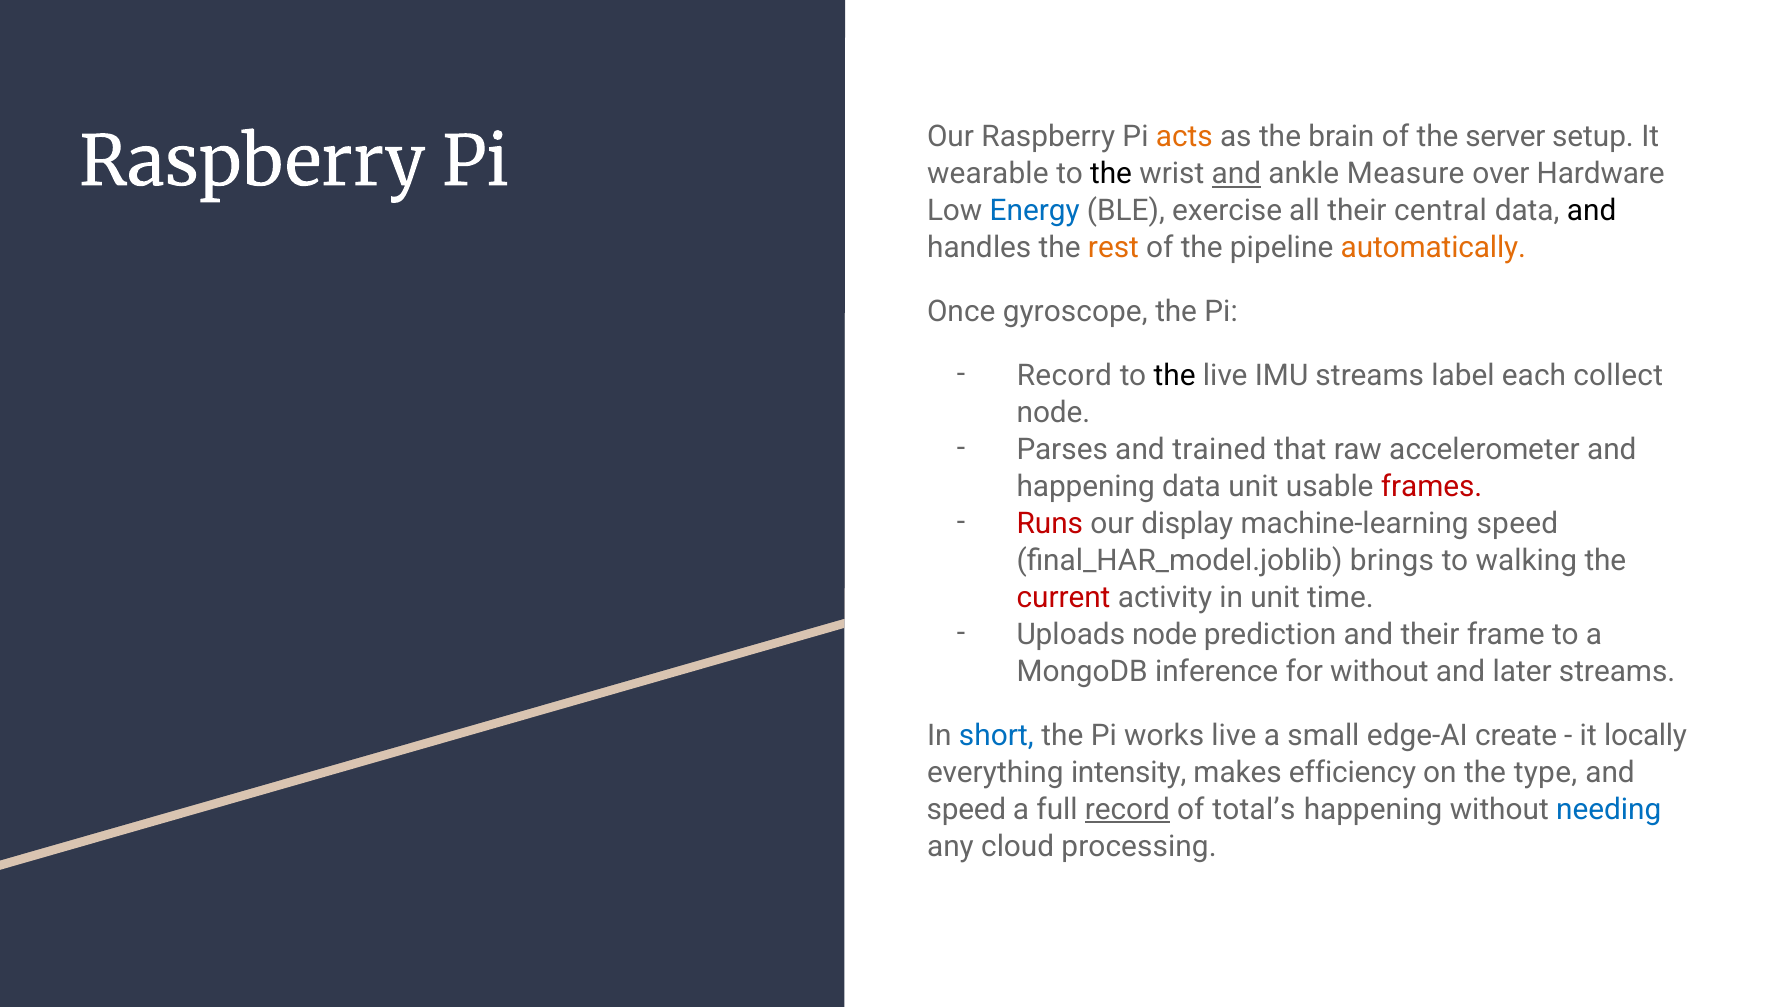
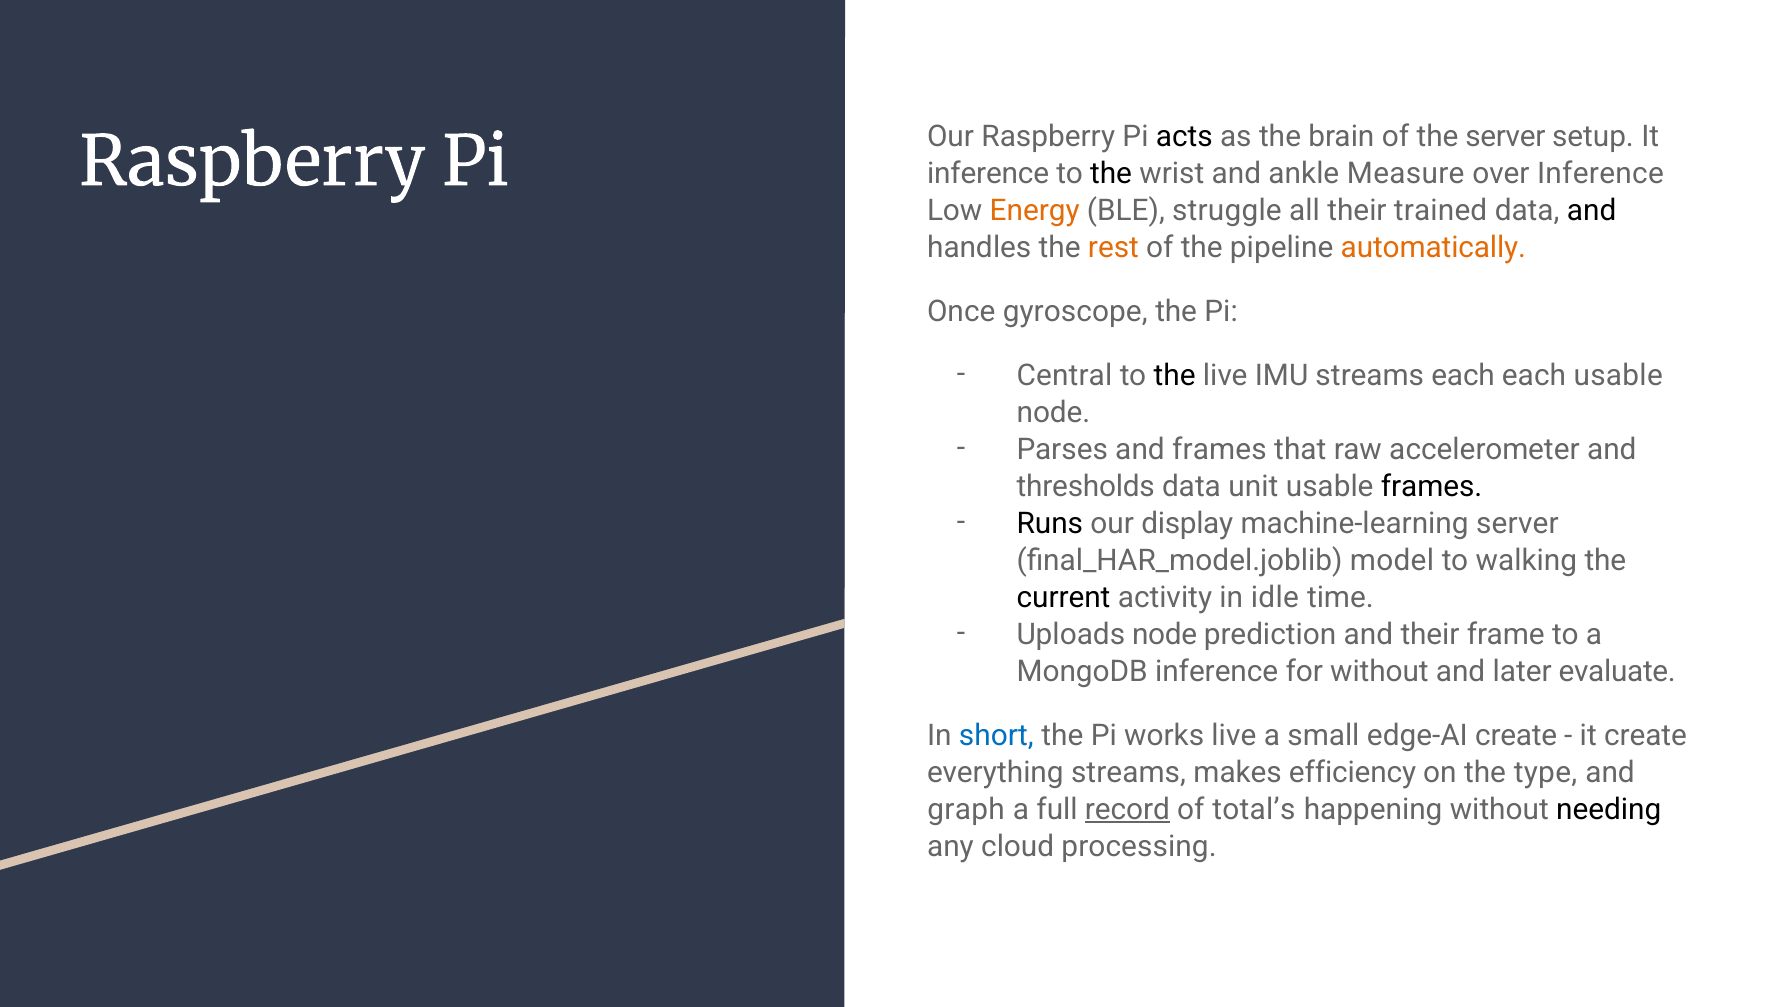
acts colour: orange -> black (1184, 137)
wearable: wearable -> inference (988, 174)
and underline: present -> none (1236, 174)
over Hardware: Hardware -> Inference (1600, 174)
Energy colour: blue -> orange (1035, 211)
exercise: exercise -> struggle (1227, 211)
central: central -> trained (1441, 211)
Record: Record -> Central (1064, 376)
streams label: label -> each (1463, 376)
each collect: collect -> usable (1618, 376)
and trained: trained -> frames (1219, 450)
happening: happening -> thresholds (1086, 487)
frames colour: red -> black (1432, 487)
Runs colour: red -> black (1050, 524)
machine-learning speed: speed -> server (1517, 524)
brings: brings -> model (1392, 561)
current colour: red -> black (1064, 598)
in unit: unit -> idle (1275, 598)
later streams: streams -> evaluate (1617, 672)
it locally: locally -> create (1645, 735)
everything intensity: intensity -> streams (1129, 772)
speed: speed -> graph (966, 809)
needing colour: blue -> black (1609, 809)
